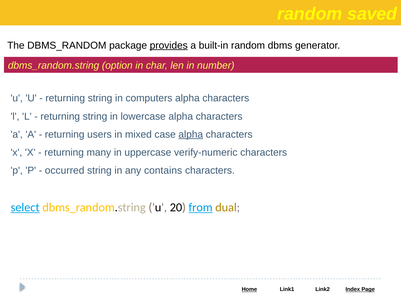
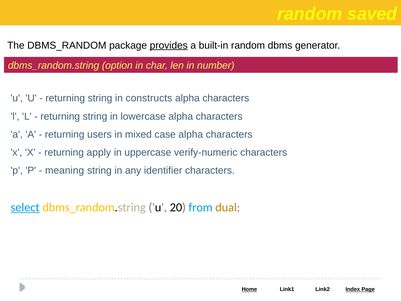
computers: computers -> constructs (149, 98)
alpha underline: present -> none (191, 134)
many: many -> apply (99, 152)
occurred: occurred -> meaning (65, 170)
contains: contains -> identifier (163, 170)
from underline: present -> none (201, 207)
